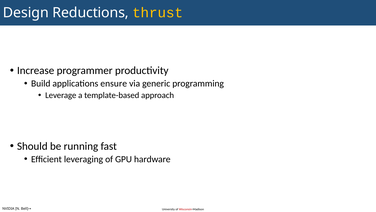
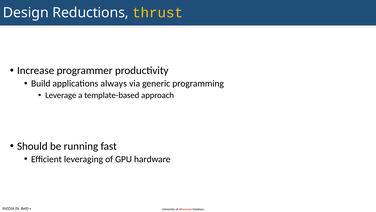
ensure: ensure -> always (114, 83)
